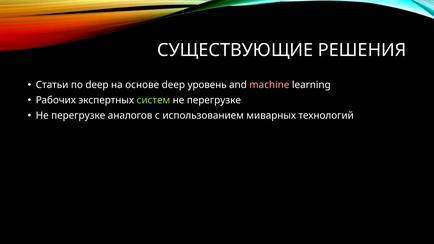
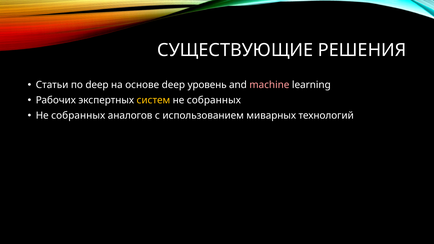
систем colour: light green -> yellow (153, 100)
перегрузке: перегрузке -> собранных (214, 100)
перегрузке: перегрузке -> собранных (78, 116)
